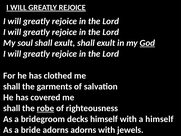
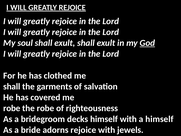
shall: shall -> robe (12, 108)
robe underline: present -> none (46, 108)
adorns adorns: adorns -> rejoice (83, 130)
